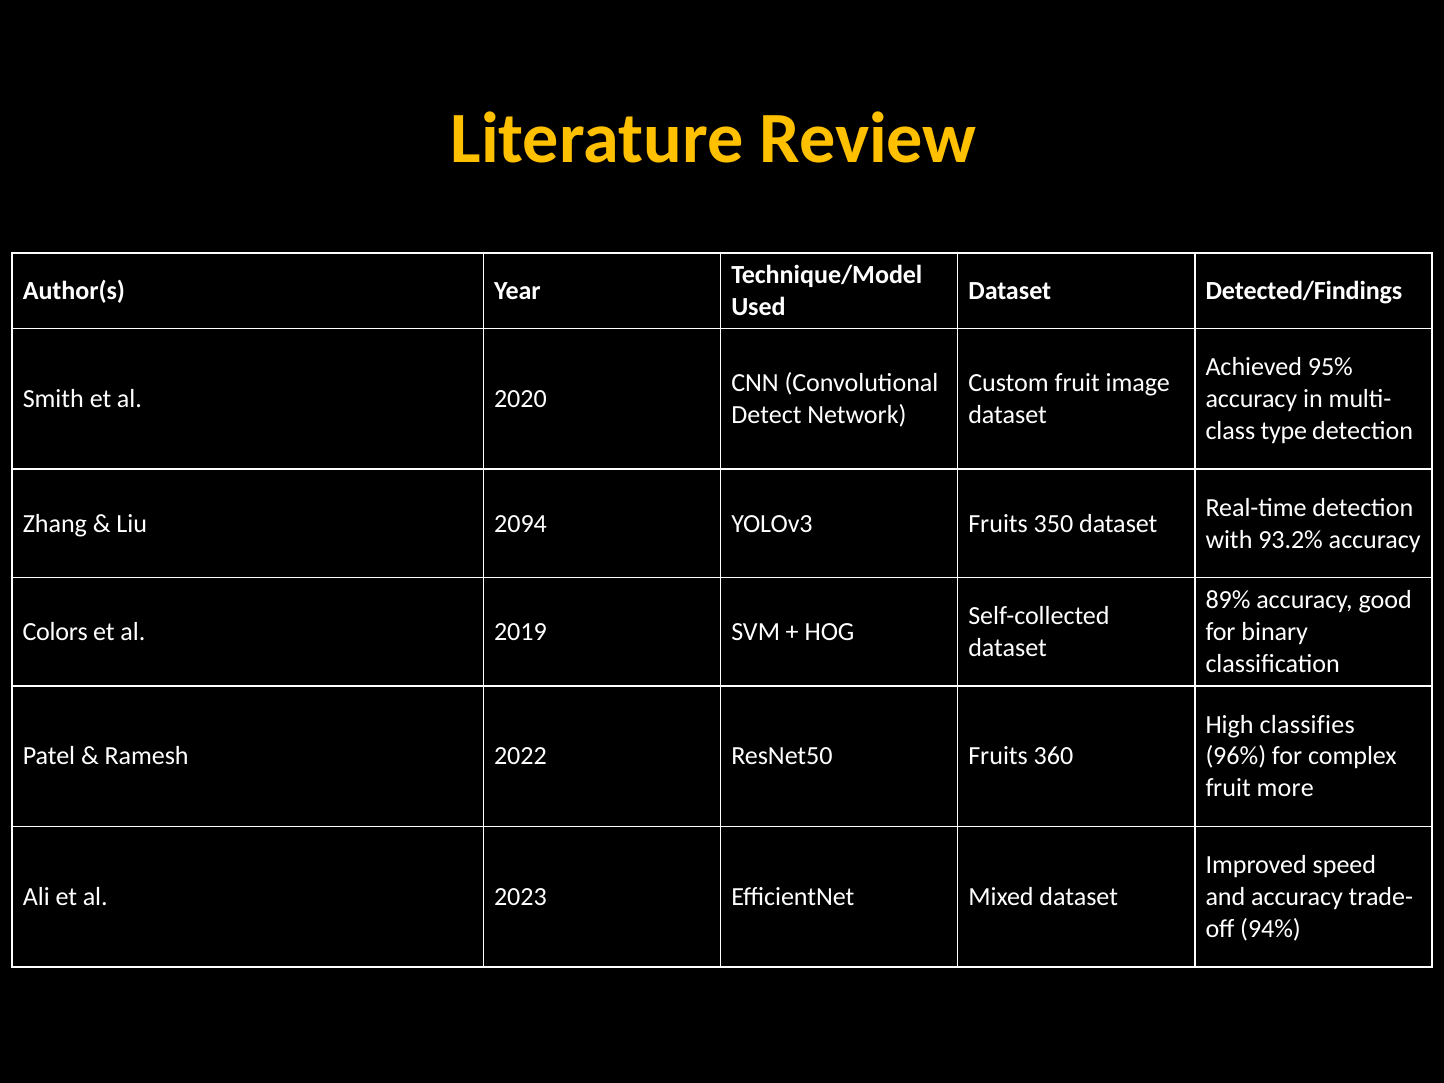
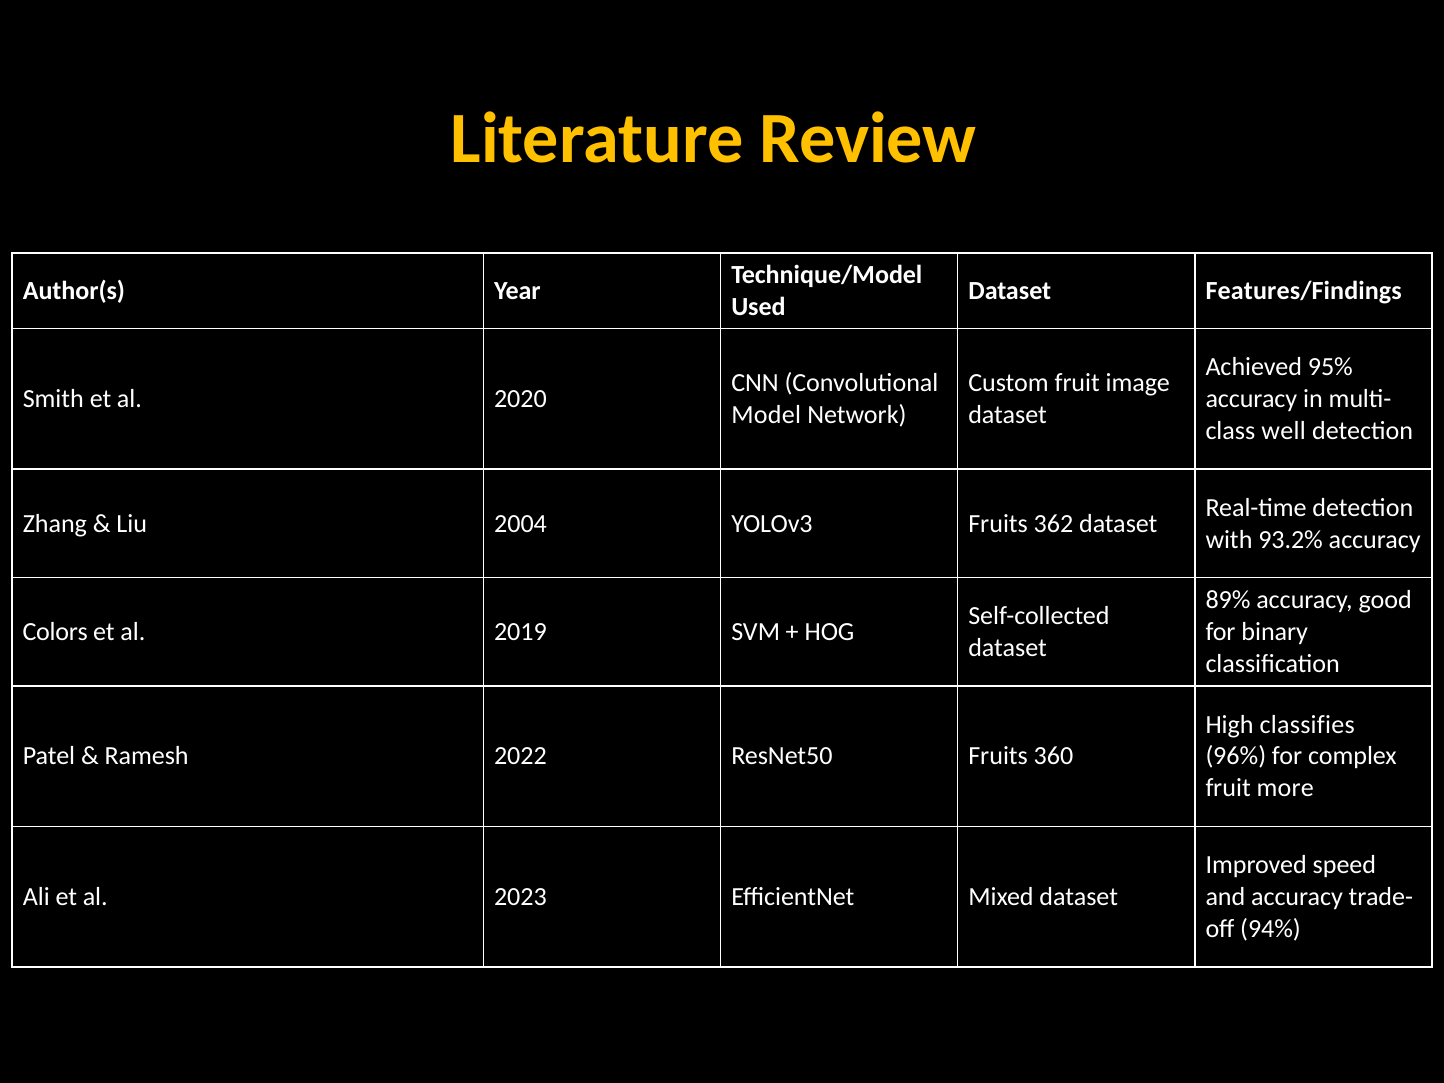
Detected/Findings: Detected/Findings -> Features/Findings (1304, 291)
Detect: Detect -> Model (766, 415)
type: type -> well (1284, 431)
2094: 2094 -> 2004 (521, 524)
350: 350 -> 362 (1053, 524)
